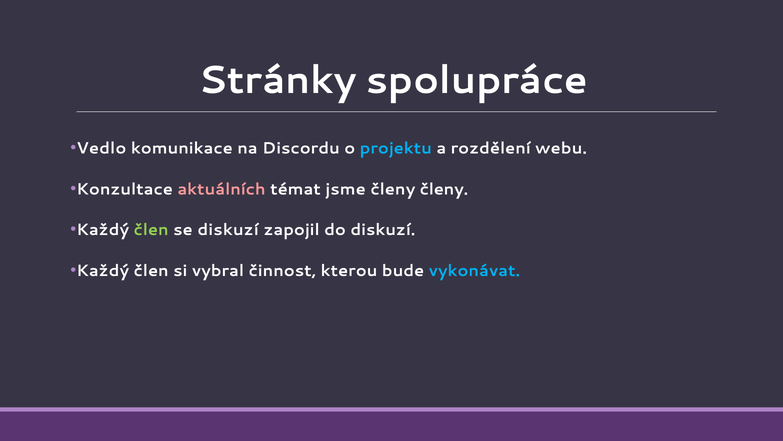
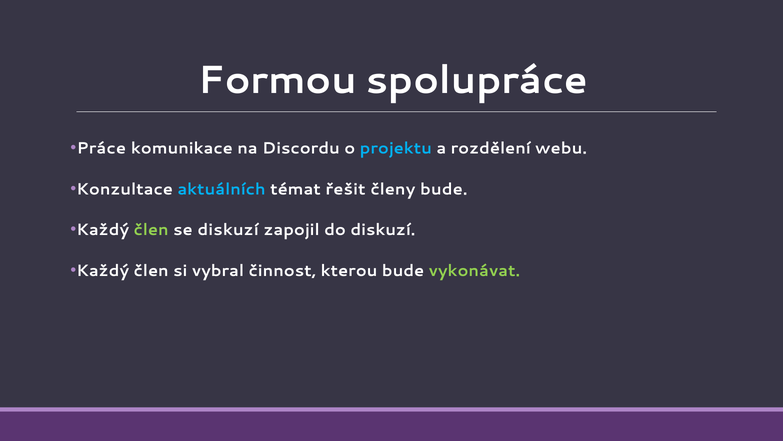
Stránky: Stránky -> Formou (277, 80)
Vedlo: Vedlo -> Práce (101, 148)
aktuálních colour: pink -> light blue (222, 189)
jsme: jsme -> řešit (346, 189)
členy členy: členy -> bude (444, 189)
vykonávat colour: light blue -> light green (474, 271)
